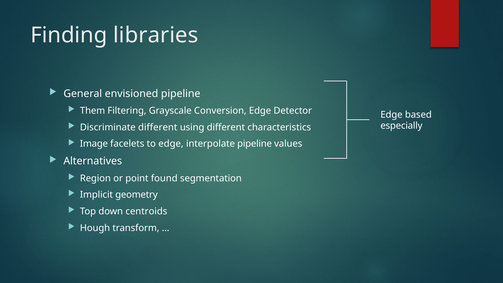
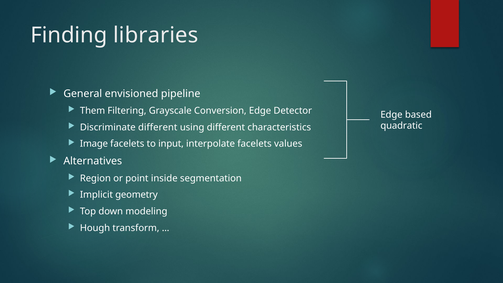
especially: especially -> quadratic (401, 126)
to edge: edge -> input (171, 144)
interpolate pipeline: pipeline -> facelets (255, 144)
found: found -> inside (164, 178)
centroids: centroids -> modeling (146, 211)
